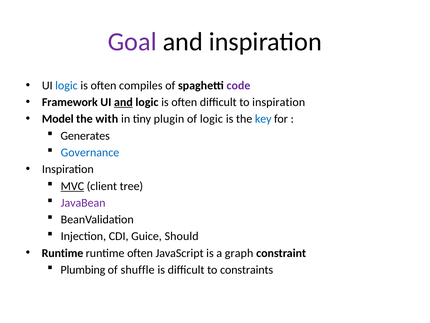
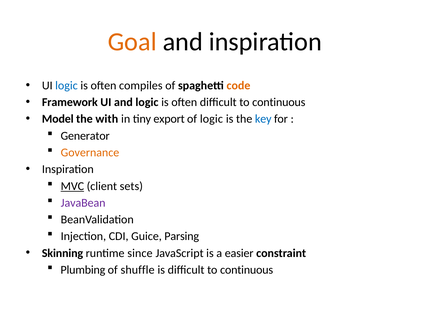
Goal colour: purple -> orange (132, 42)
code colour: purple -> orange (238, 85)
and underline: present -> none (123, 102)
often difficult to inspiration: inspiration -> continuous (279, 102)
plugin: plugin -> export (169, 119)
Generates: Generates -> Generator (85, 136)
Governance colour: blue -> orange (90, 152)
tree: tree -> sets (131, 186)
Should: Should -> Parsing (182, 236)
Runtime: Runtime -> Skinning (63, 253)
runtime often: often -> since (140, 253)
graph: graph -> easier (239, 253)
is difficult to constraints: constraints -> continuous (247, 269)
